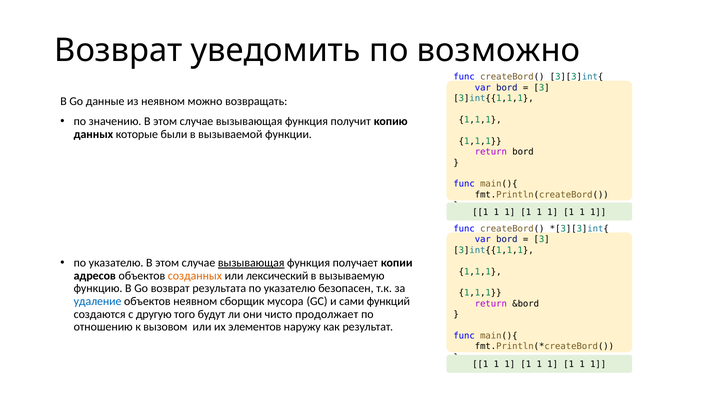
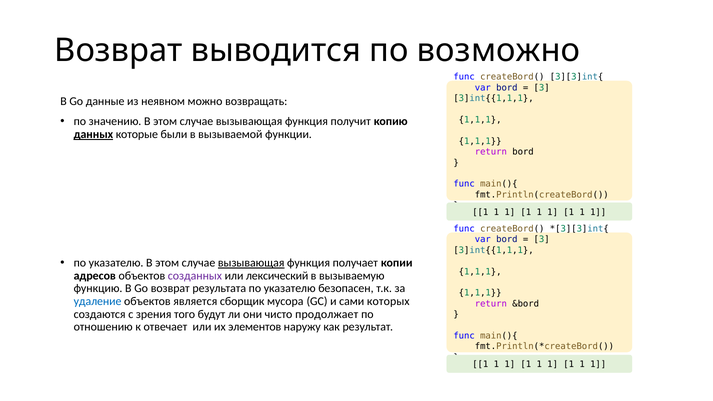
уведомить: уведомить -> выводится (276, 51)
данных underline: none -> present (93, 134)
созданных colour: orange -> purple (195, 276)
объектов неявном: неявном -> является (195, 301)
функций: функций -> которых (388, 301)
другую: другую -> зрения (154, 314)
вызовом: вызовом -> отвечает (165, 327)
